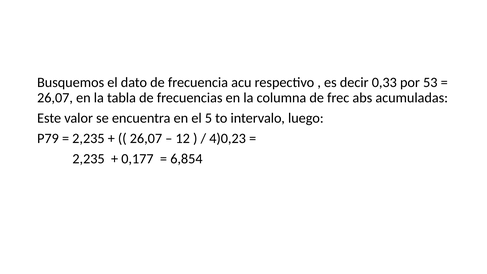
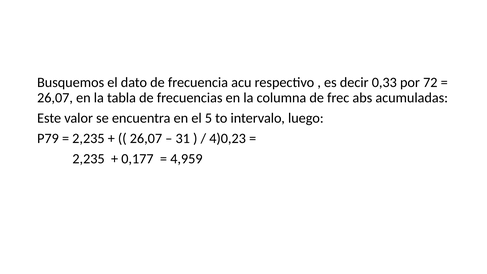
53: 53 -> 72 (430, 82)
12: 12 -> 31 (183, 139)
6,854: 6,854 -> 4,959 (186, 159)
